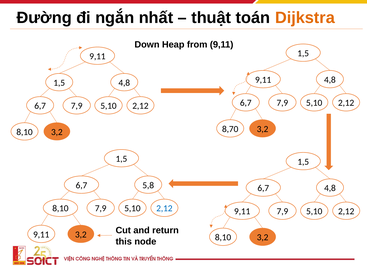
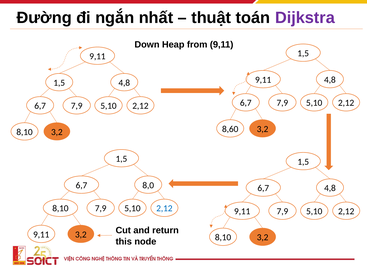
Dijkstra colour: orange -> purple (305, 18)
8,70: 8,70 -> 8,60 (230, 129)
5,8: 5,8 -> 8,0 (148, 185)
